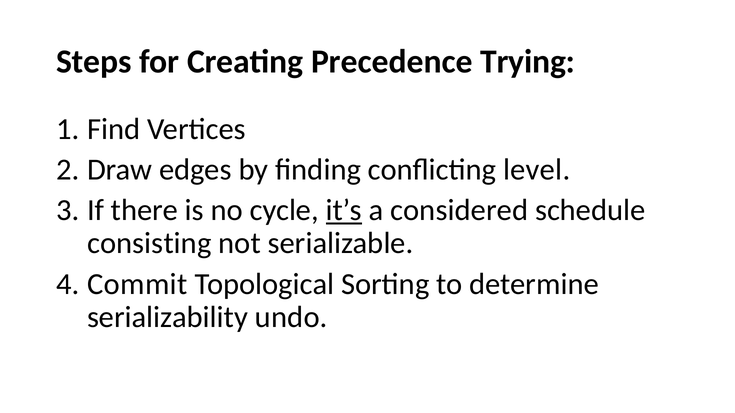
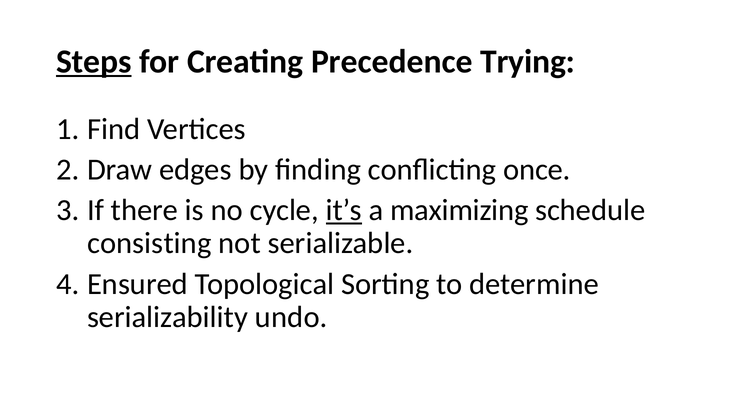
Steps underline: none -> present (94, 62)
level: level -> once (537, 170)
considered: considered -> maximizing (459, 211)
Commit: Commit -> Ensured (138, 284)
